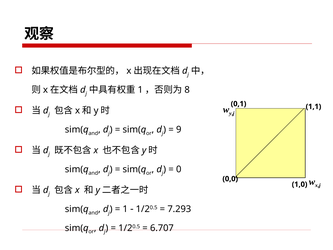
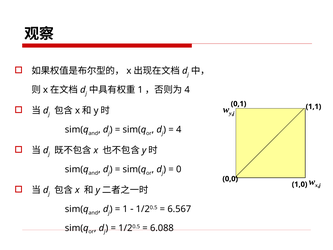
8: 8 -> 4 (187, 90)
9: 9 -> 4 (179, 130)
7.293: 7.293 -> 6.567 (179, 209)
6.707: 6.707 -> 6.088 (162, 228)
